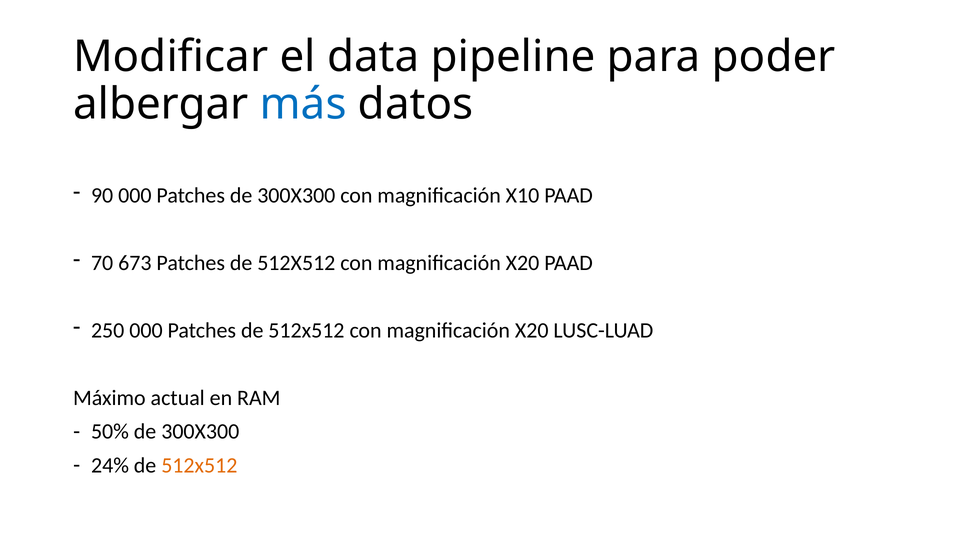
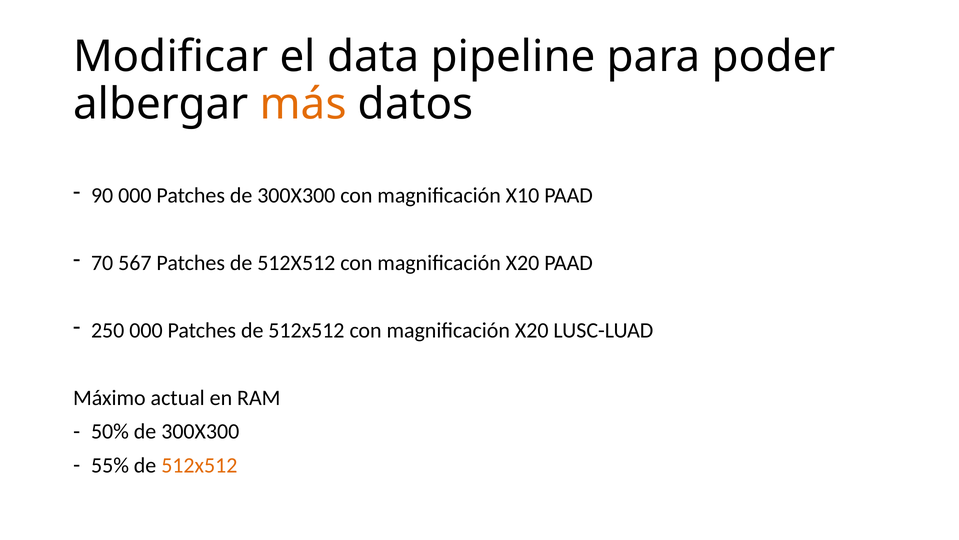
más colour: blue -> orange (303, 104)
673: 673 -> 567 (135, 263)
24%: 24% -> 55% (110, 465)
